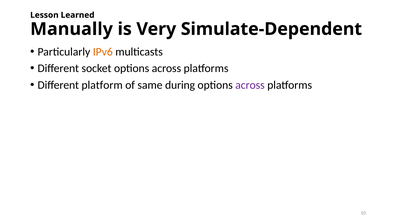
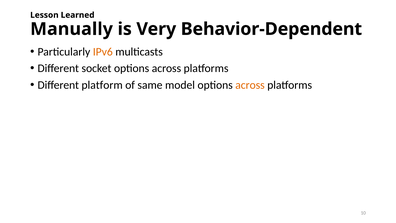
Simulate-Dependent: Simulate-Dependent -> Behavior-Dependent (271, 29)
during: during -> model (180, 85)
across colour: purple -> orange (250, 85)
